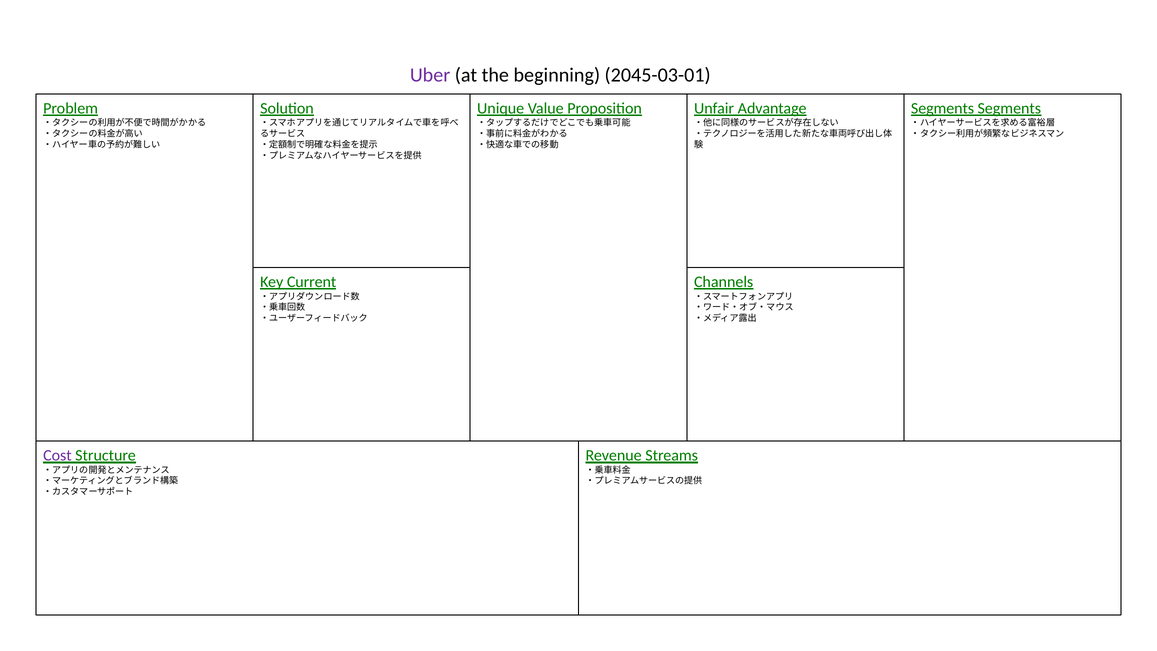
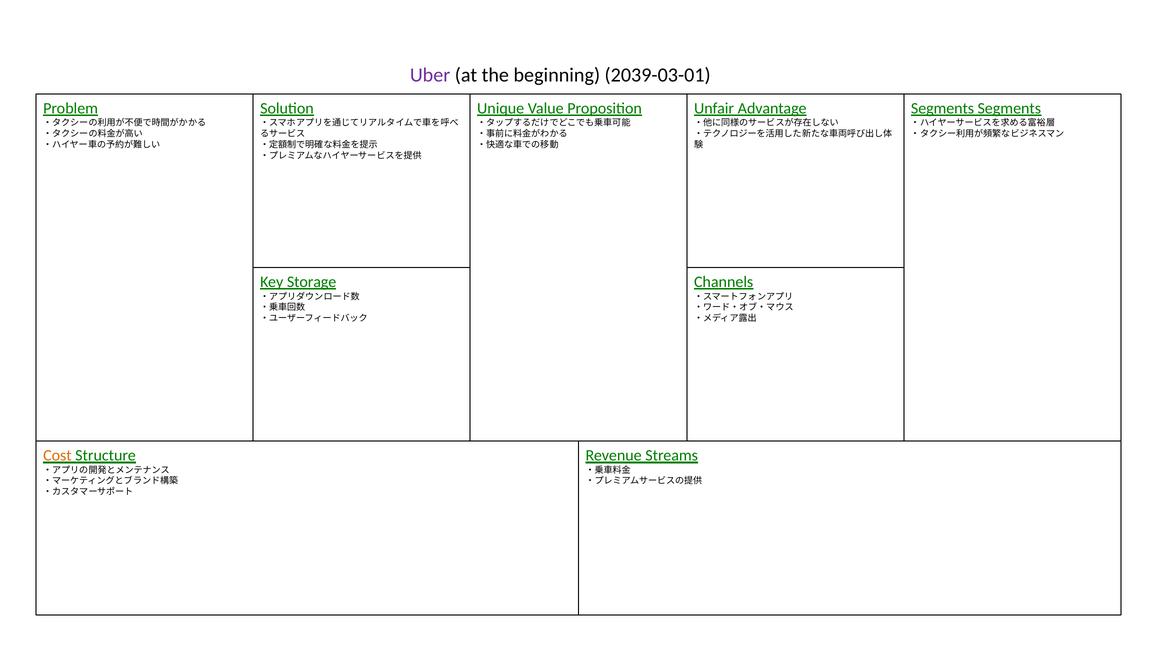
2045-03-01: 2045-03-01 -> 2039-03-01 (658, 75)
Current: Current -> Storage (312, 282)
Cost colour: purple -> orange (57, 455)
